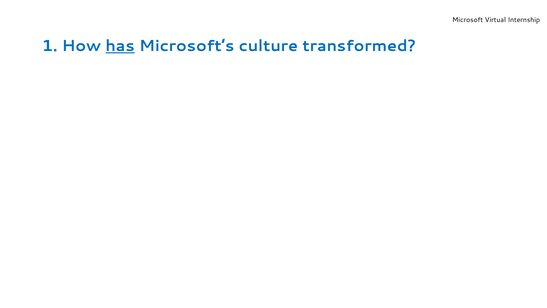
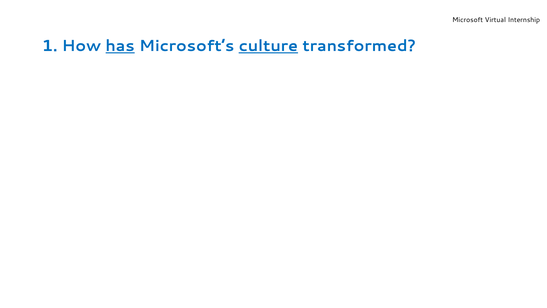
culture underline: none -> present (268, 46)
